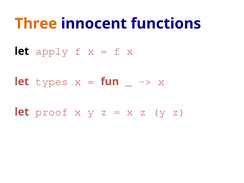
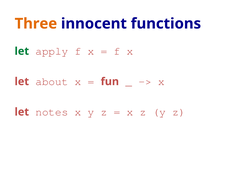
let colour: black -> green (22, 51)
types: types -> about (52, 82)
proof: proof -> notes (52, 112)
